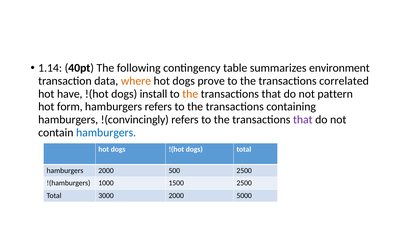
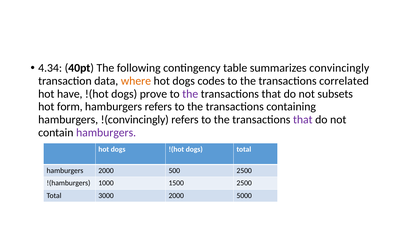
1.14: 1.14 -> 4.34 (50, 68)
environment: environment -> convincingly (339, 68)
prove: prove -> codes (211, 81)
install: install -> prove (153, 94)
the colour: orange -> purple (190, 94)
pattern: pattern -> subsets (335, 94)
hamburgers colour: blue -> purple (106, 133)
